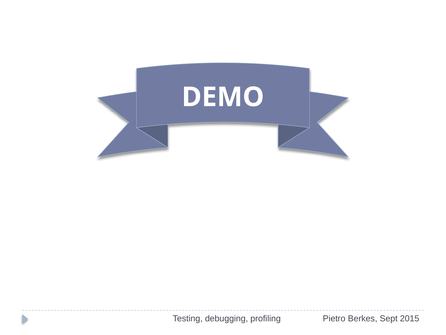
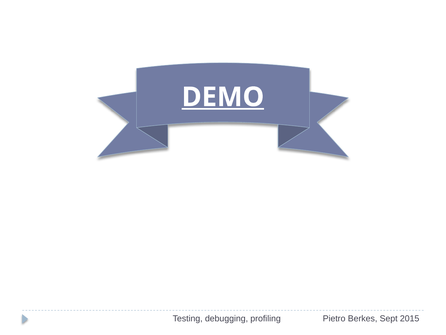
DEMO underline: none -> present (223, 97)
